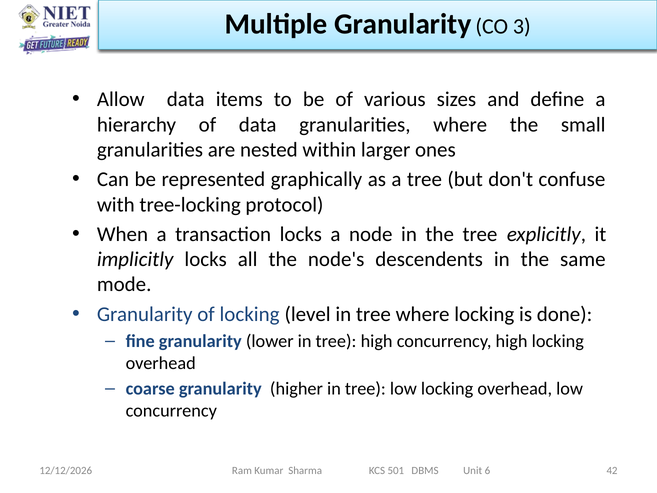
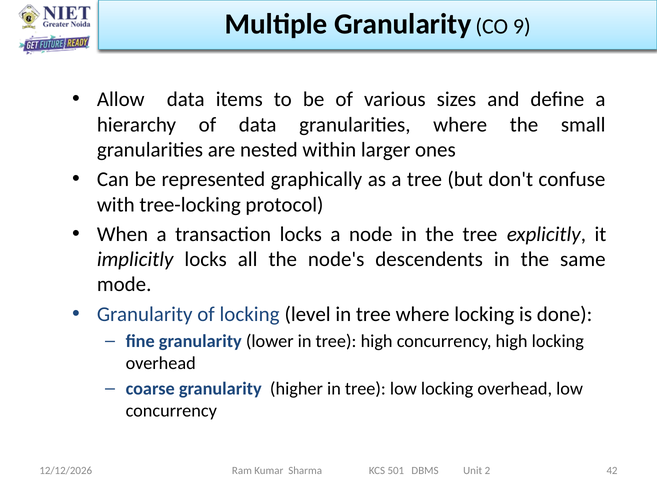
3: 3 -> 9 (522, 27)
6: 6 -> 2 (487, 471)
